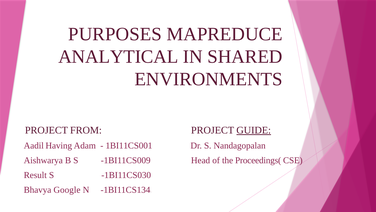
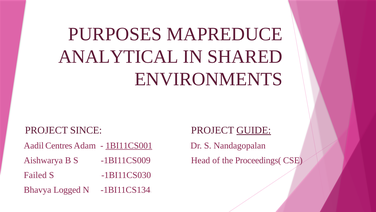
FROM: FROM -> SINCE (86, 130)
Having: Having -> Centres (59, 145)
1BI11CS001 underline: none -> present (129, 145)
Result: Result -> Failed (35, 175)
Google: Google -> Logged (67, 189)
